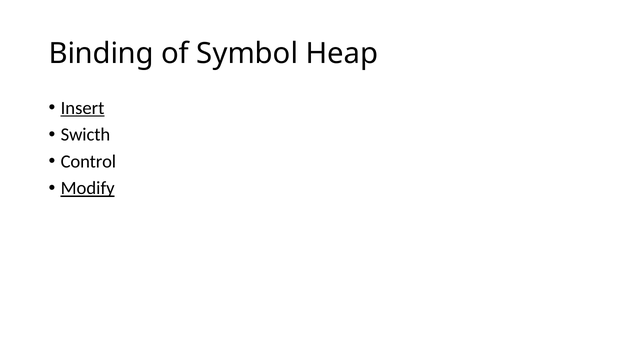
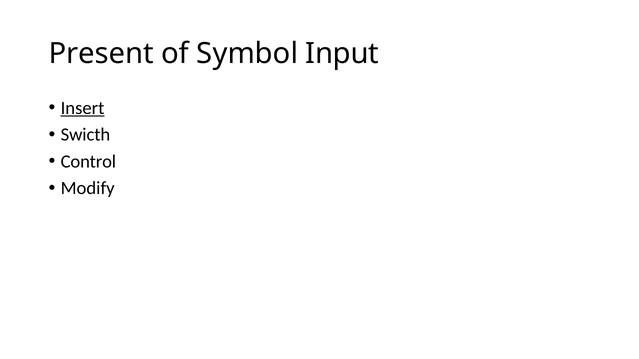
Binding: Binding -> Present (101, 54)
Heap: Heap -> Input (342, 54)
Modify underline: present -> none (88, 188)
